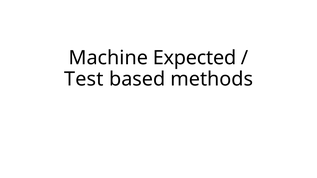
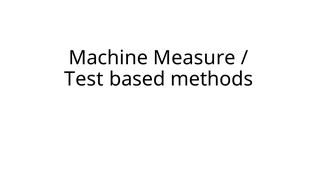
Expected: Expected -> Measure (194, 58)
